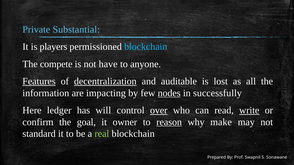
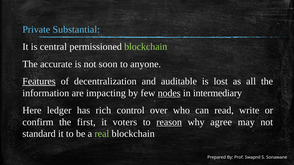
players: players -> central (53, 47)
blockchain colour: light blue -> light green (146, 47)
compete: compete -> accurate (56, 64)
have: have -> soon (108, 64)
decentralization underline: present -> none (105, 81)
successfully: successfully -> intermediary (218, 93)
will: will -> rich (103, 110)
over underline: present -> none (159, 110)
write underline: present -> none (249, 110)
goal: goal -> first (86, 122)
owner: owner -> voters (125, 122)
make: make -> agree (221, 122)
